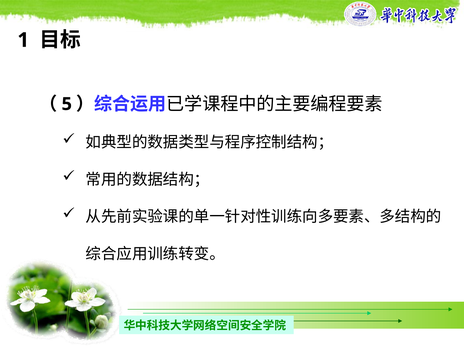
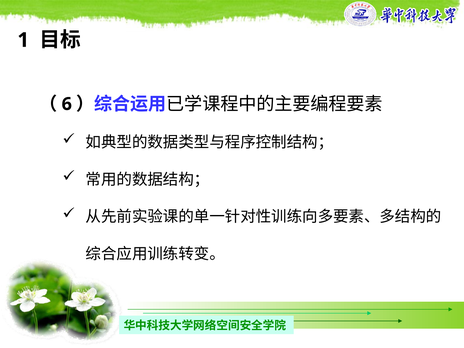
5: 5 -> 6 (67, 104)
